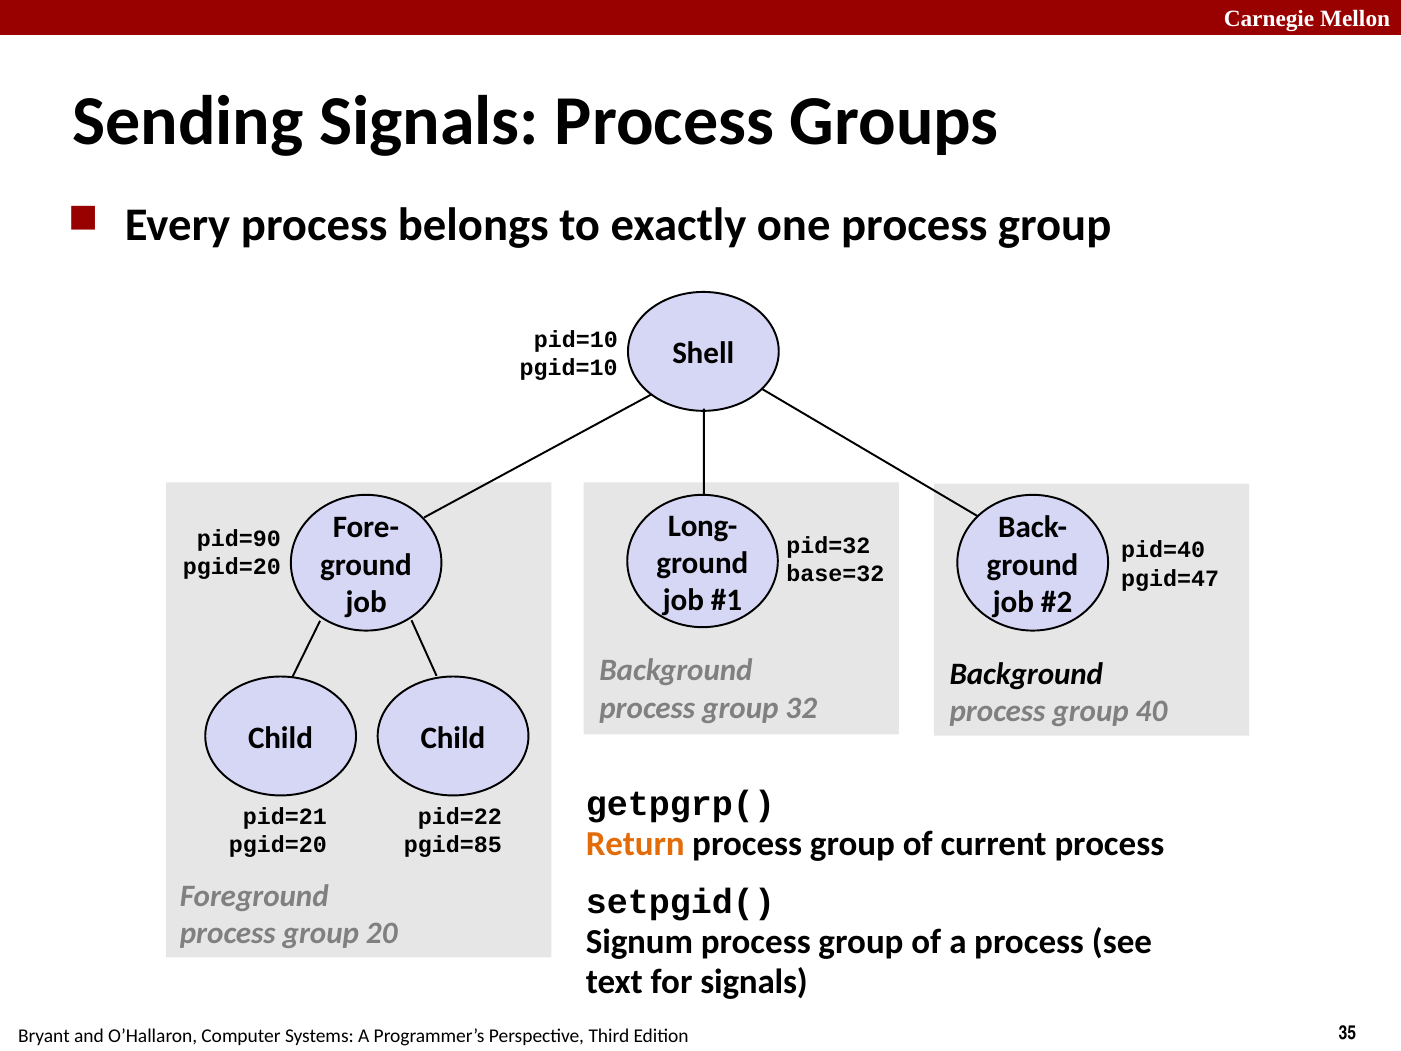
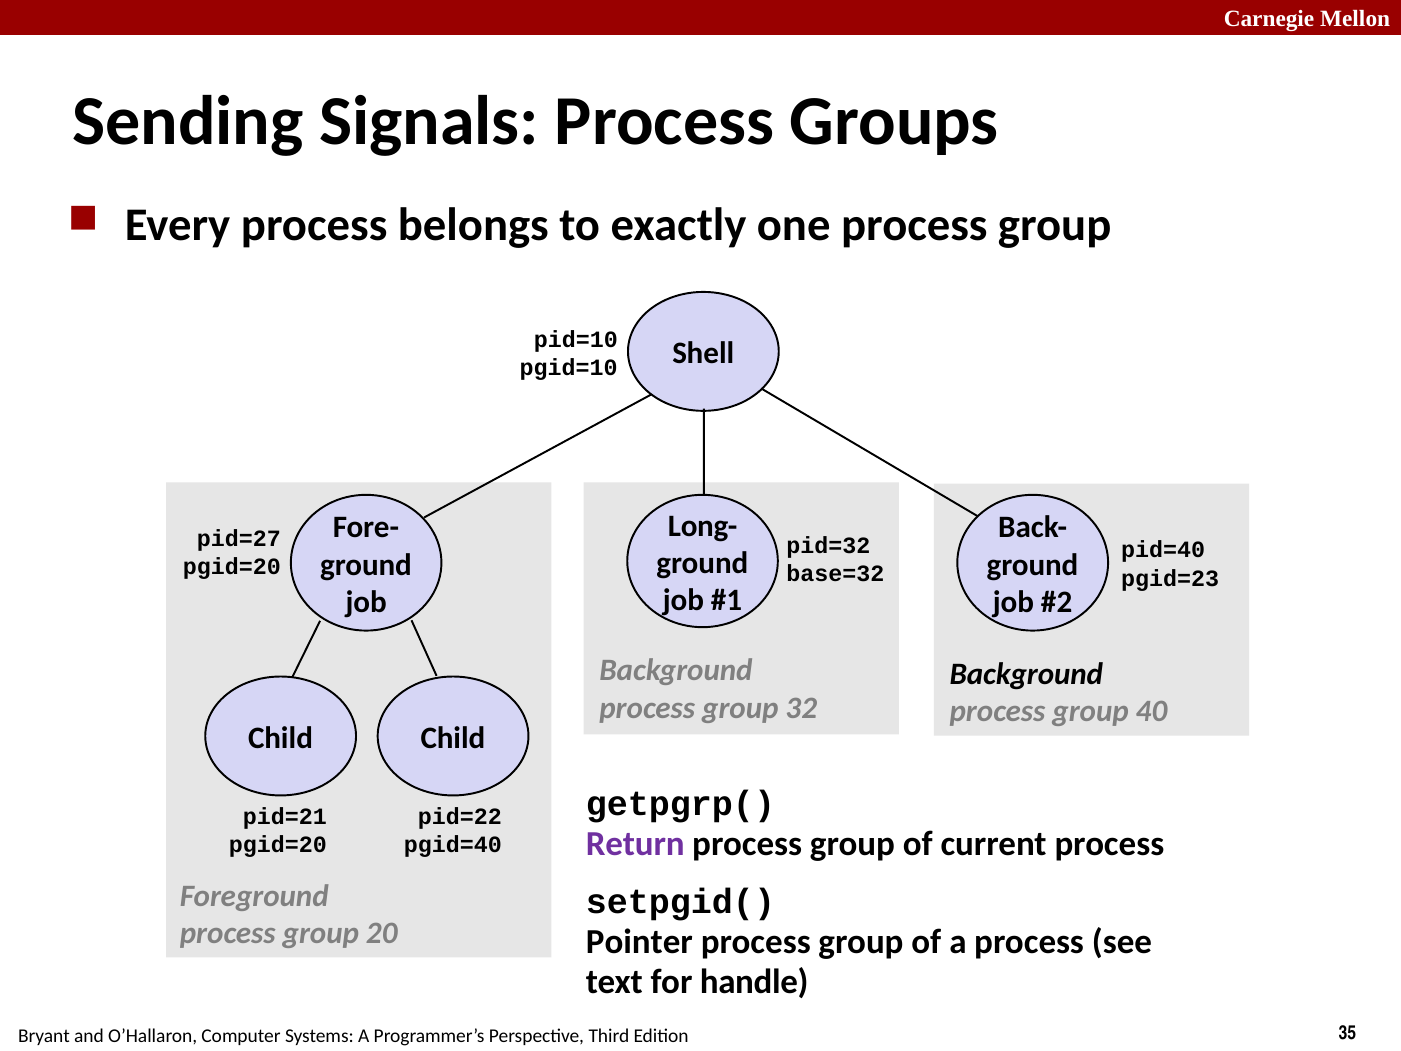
pid=90: pid=90 -> pid=27 (239, 538)
pgid=47: pgid=47 -> pgid=23 (1170, 578)
Return colour: orange -> purple (635, 844)
pgid=85: pgid=85 -> pgid=40 (453, 844)
Signum: Signum -> Pointer (639, 941)
for signals: signals -> handle (754, 981)
